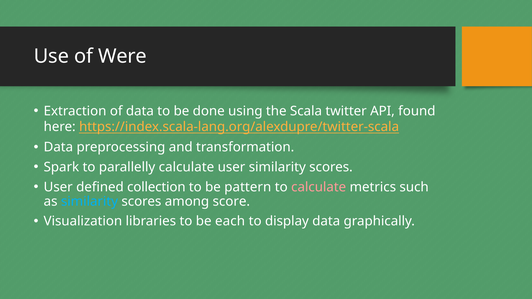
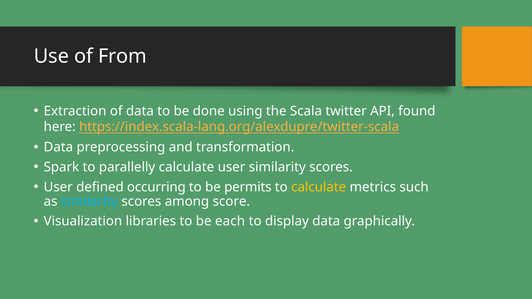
Were: Were -> From (122, 56)
collection: collection -> occurring (156, 187)
pattern: pattern -> permits (248, 187)
calculate colour: pink -> yellow (319, 187)
